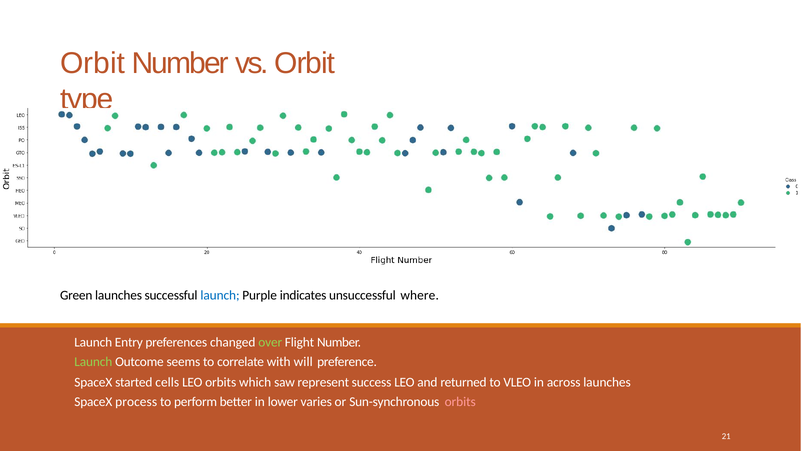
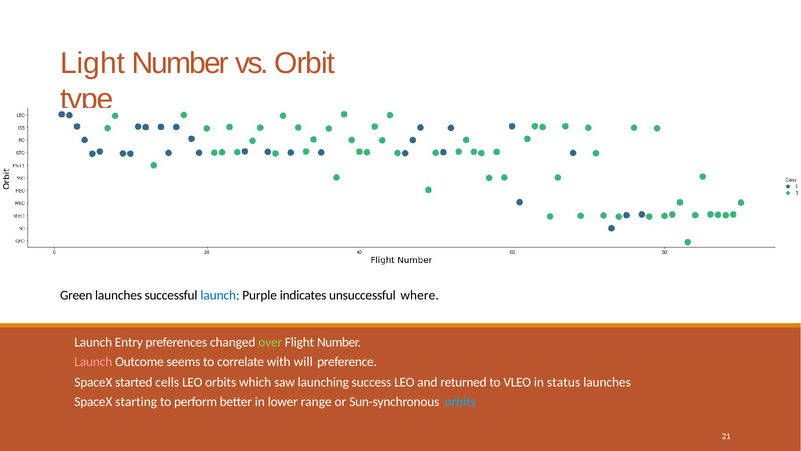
Orbit: Orbit -> Light (93, 63)
Launch colour: light green -> pink (93, 361)
represent: represent -> launching (323, 382)
across: across -> status (564, 382)
process: process -> starting (136, 401)
varies: varies -> range (316, 401)
orbits colour: pink -> light blue (460, 401)
